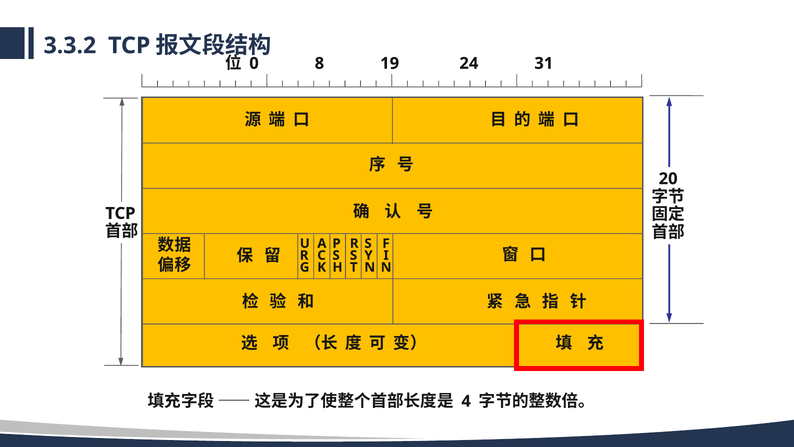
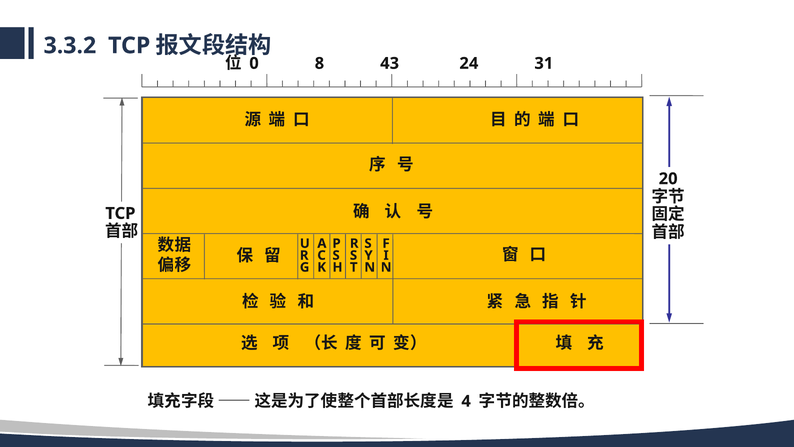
19: 19 -> 43 (390, 63)
